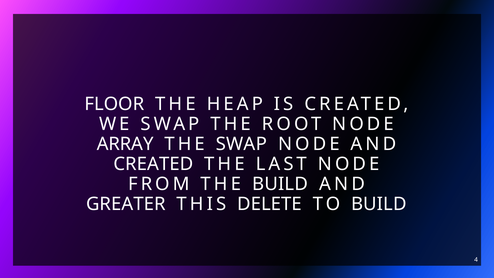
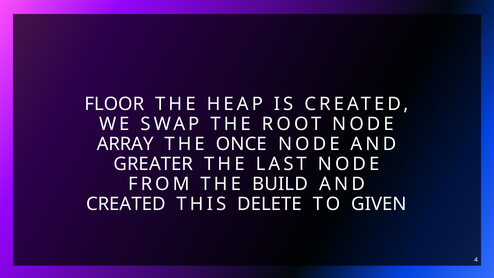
THE SWAP: SWAP -> ONCE (241, 144)
CREATED: CREATED -> GREATER (153, 164)
GREATER: GREATER -> CREATED (126, 204)
TO BUILD: BUILD -> GIVEN (379, 204)
